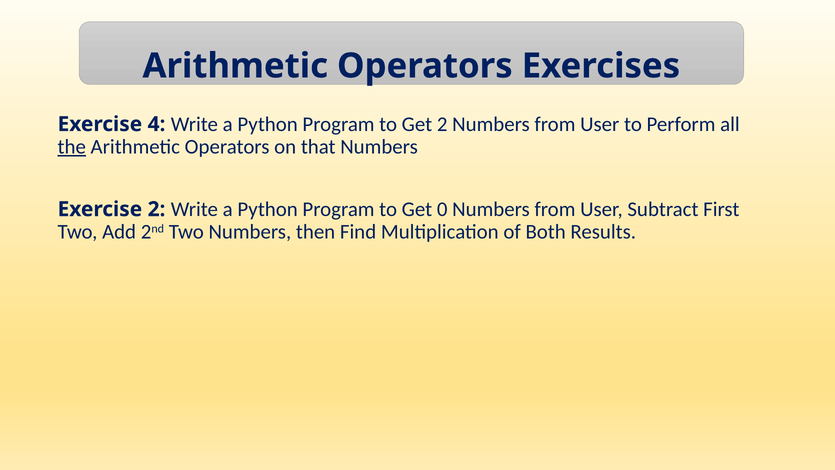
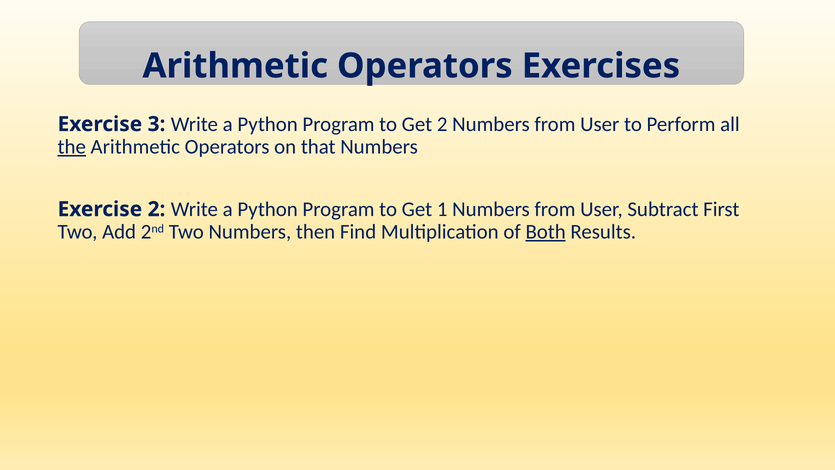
4: 4 -> 3 (157, 124)
0: 0 -> 1 (442, 209)
Both underline: none -> present (546, 232)
